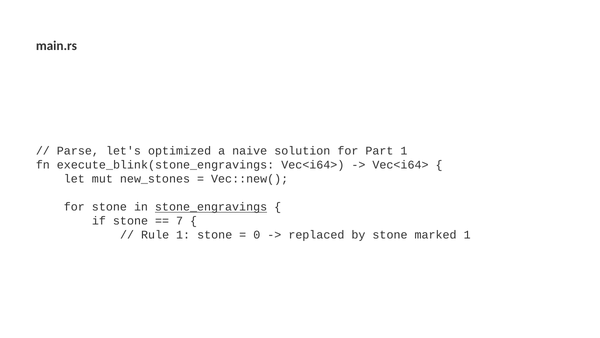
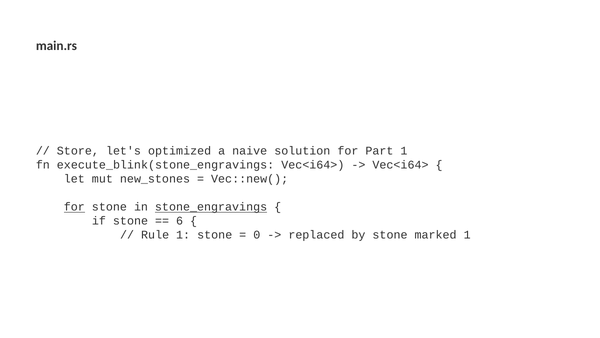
Parse: Parse -> Store (78, 151)
for underline: none -> present (74, 207)
7: 7 -> 6 (180, 221)
